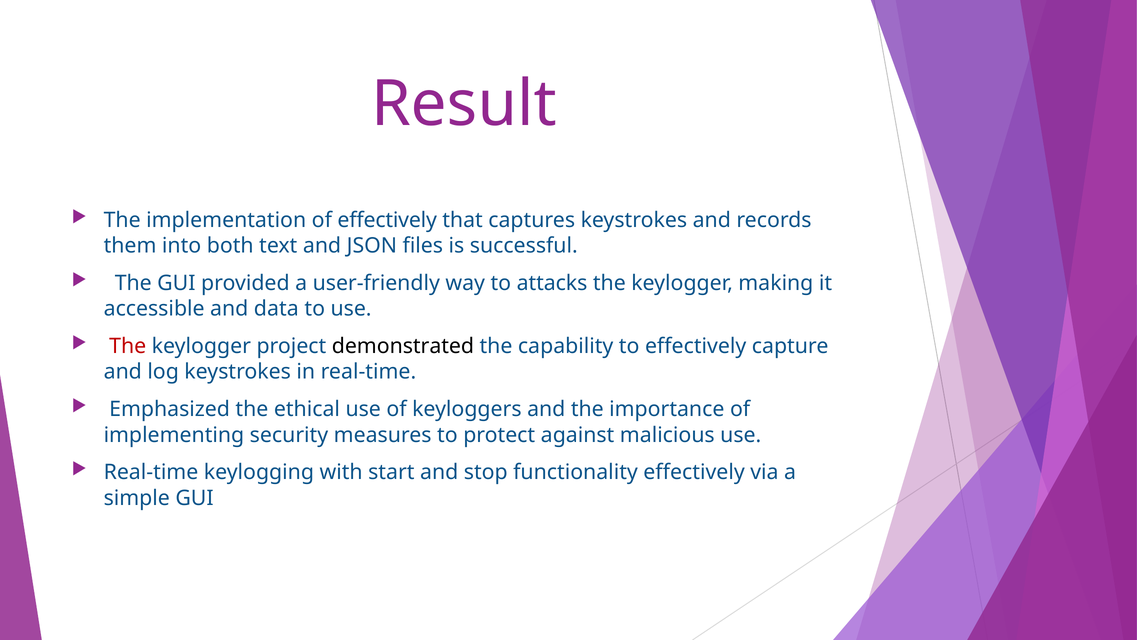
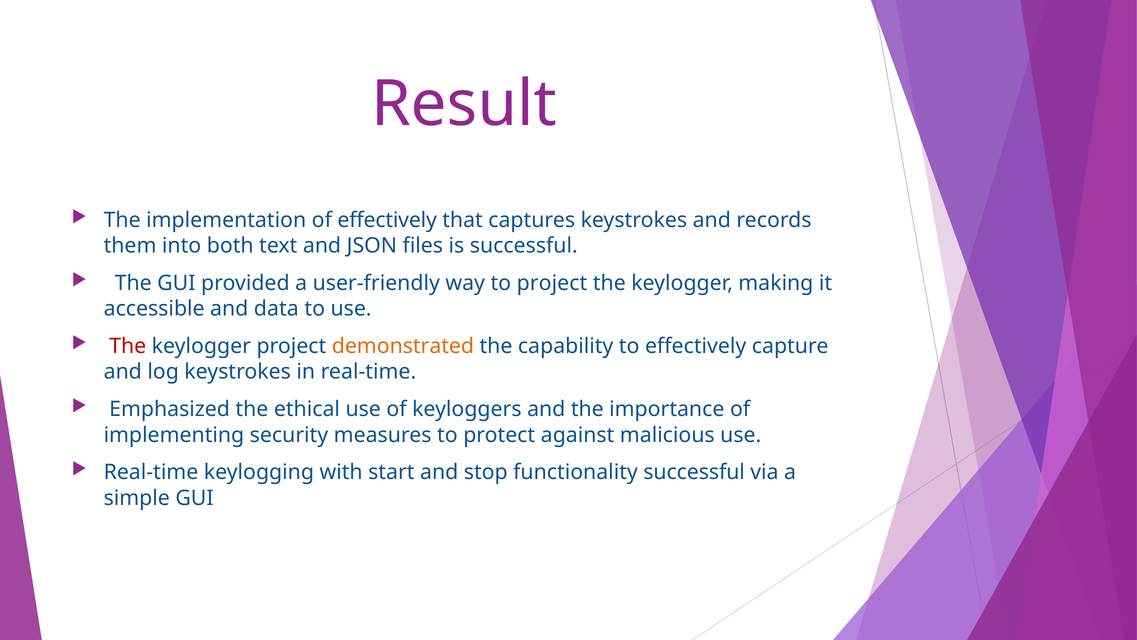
to attacks: attacks -> project (552, 283)
demonstrated colour: black -> orange (403, 346)
functionality effectively: effectively -> successful (694, 472)
